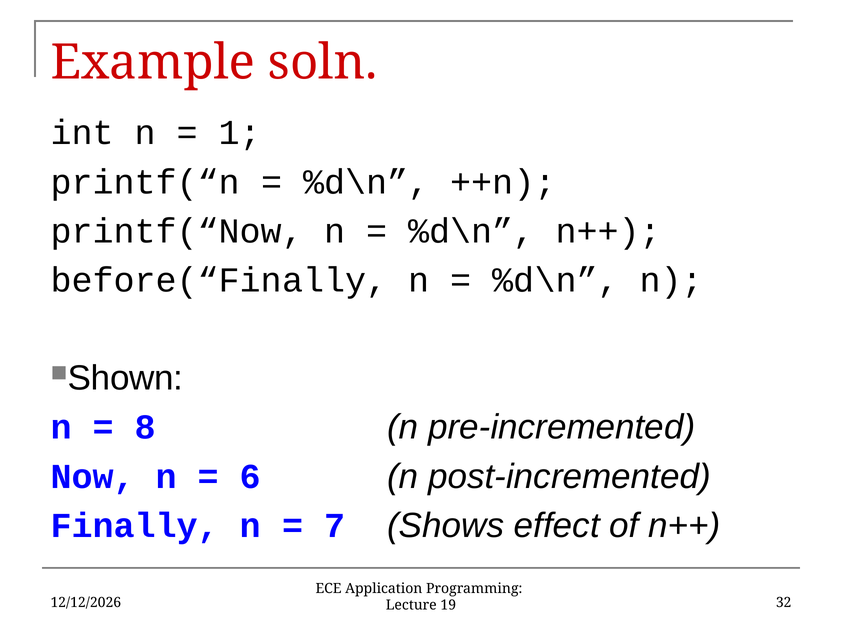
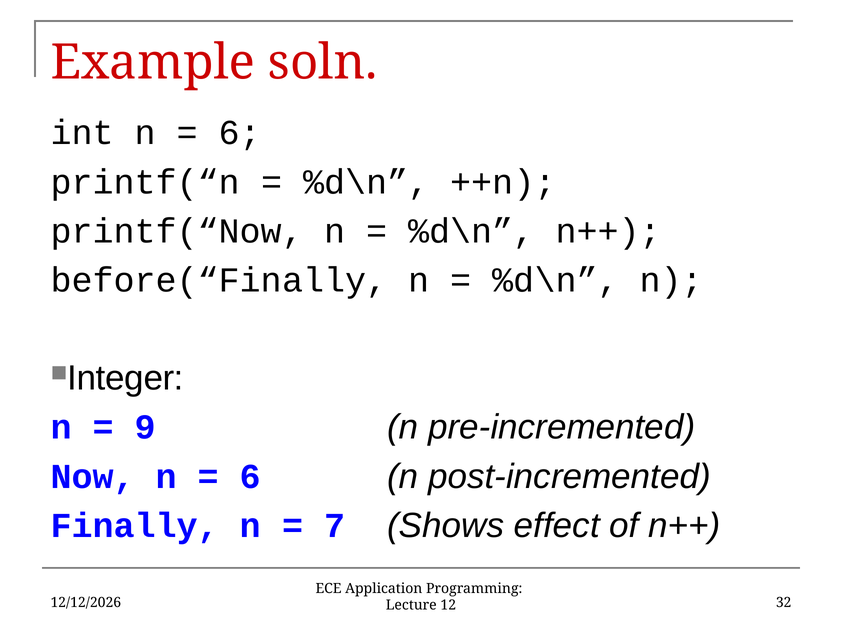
1: 1 -> 6 (240, 133)
Shown: Shown -> Integer (126, 379)
8: 8 -> 9 (145, 428)
19: 19 -> 12 (448, 606)
